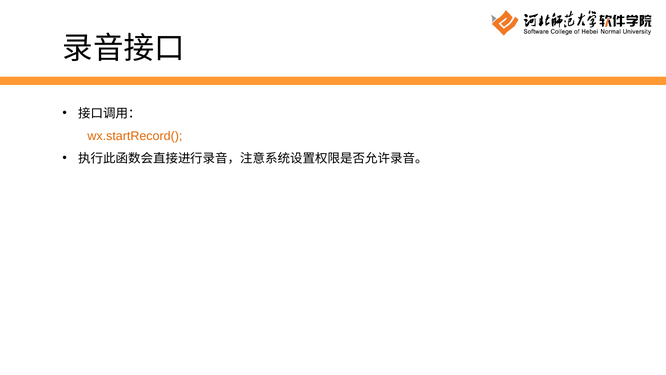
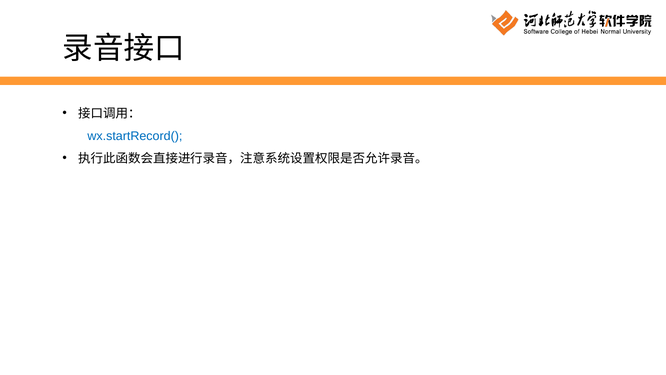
wx.startRecord( colour: orange -> blue (135, 136)
